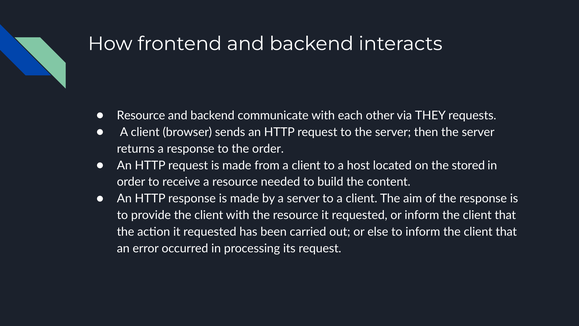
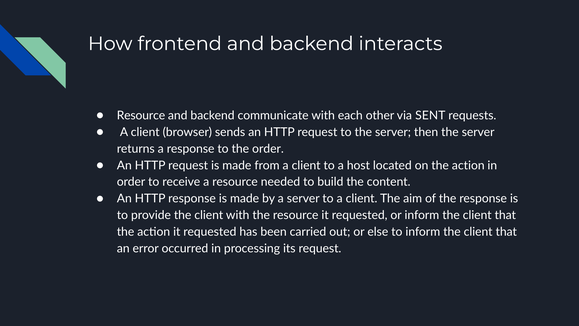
THEY: THEY -> SENT (430, 115)
on the stored: stored -> action (468, 165)
